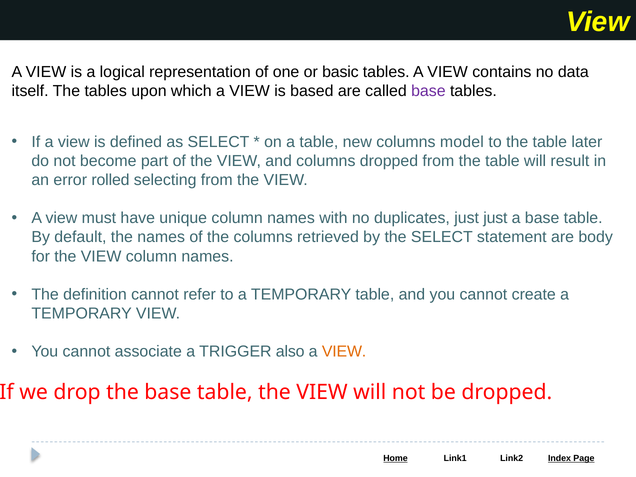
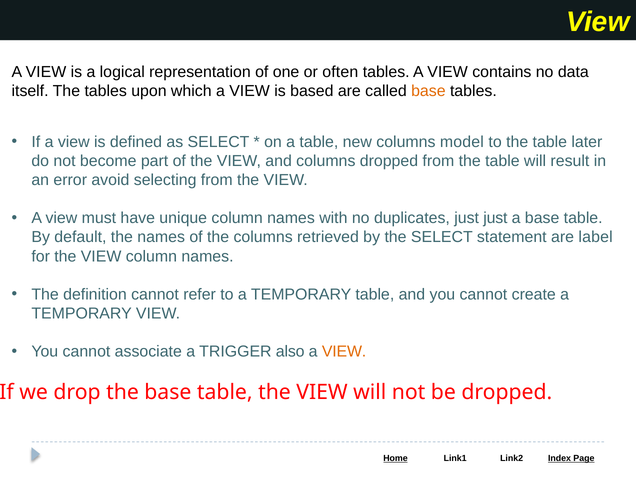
basic: basic -> often (340, 72)
base colour: purple -> orange (428, 91)
rolled: rolled -> avoid (110, 180)
body: body -> label (596, 237)
